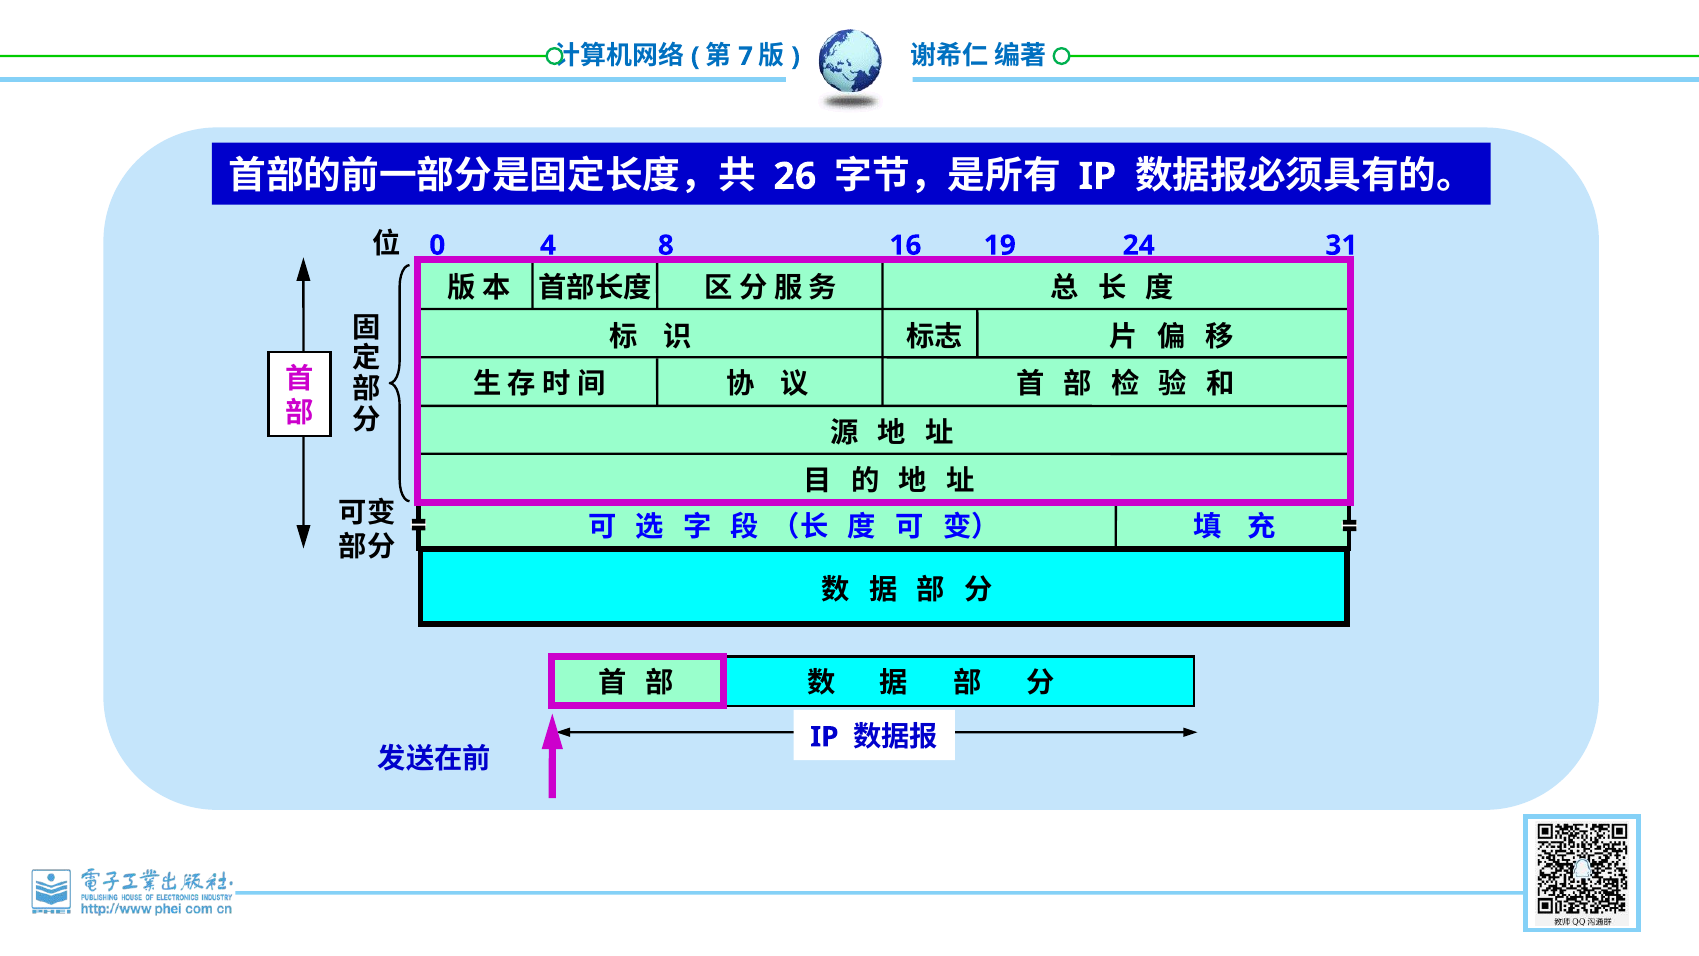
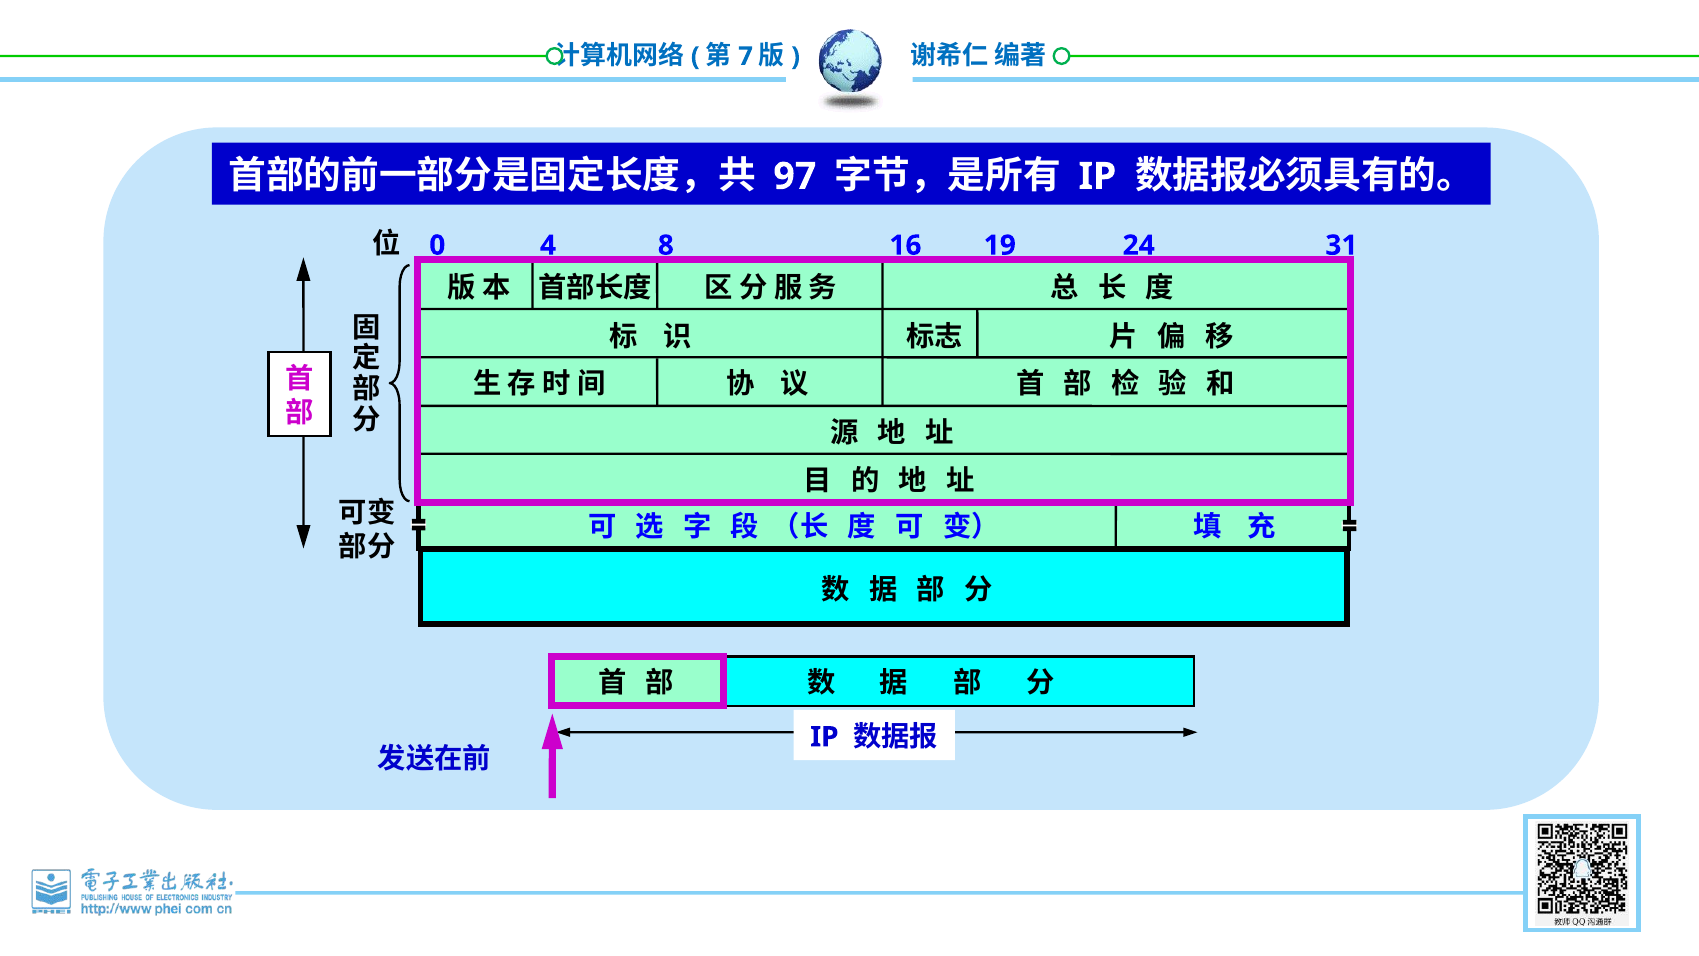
26: 26 -> 97 (795, 176)
